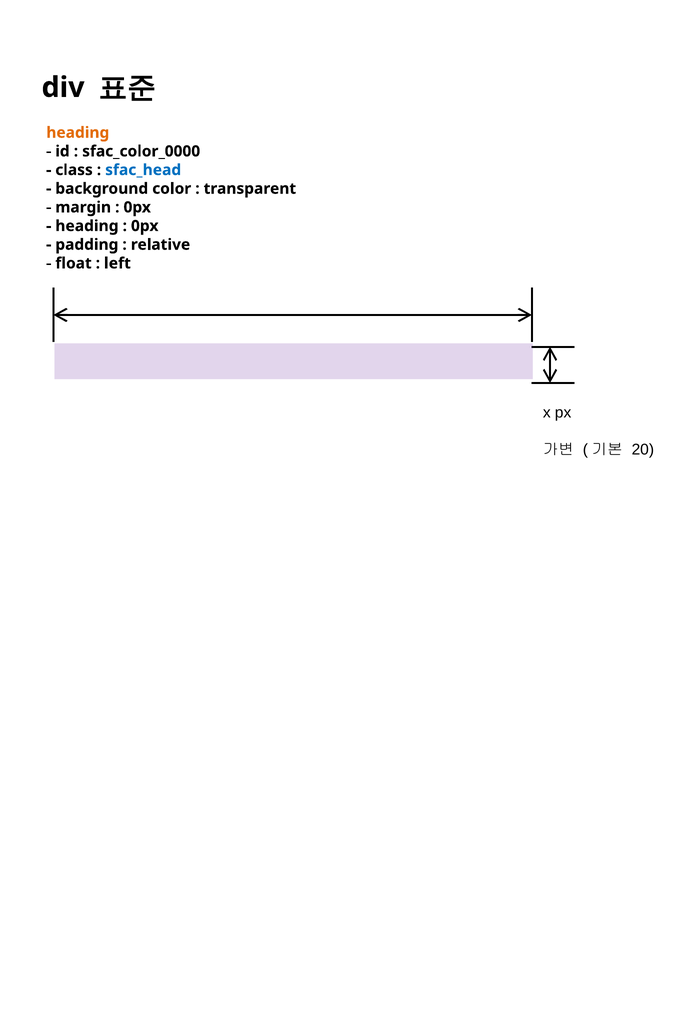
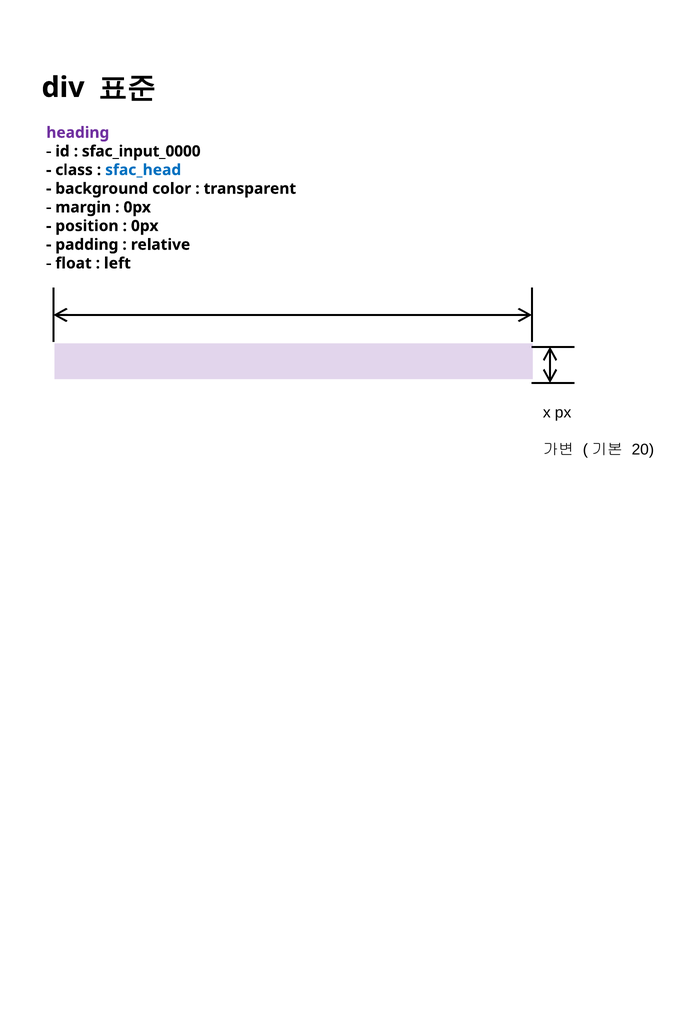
heading colour: orange -> purple (78, 133)
sfac_color_0000: sfac_color_0000 -> sfac_input_0000 (141, 151)
heading: heading -> position (87, 226)
